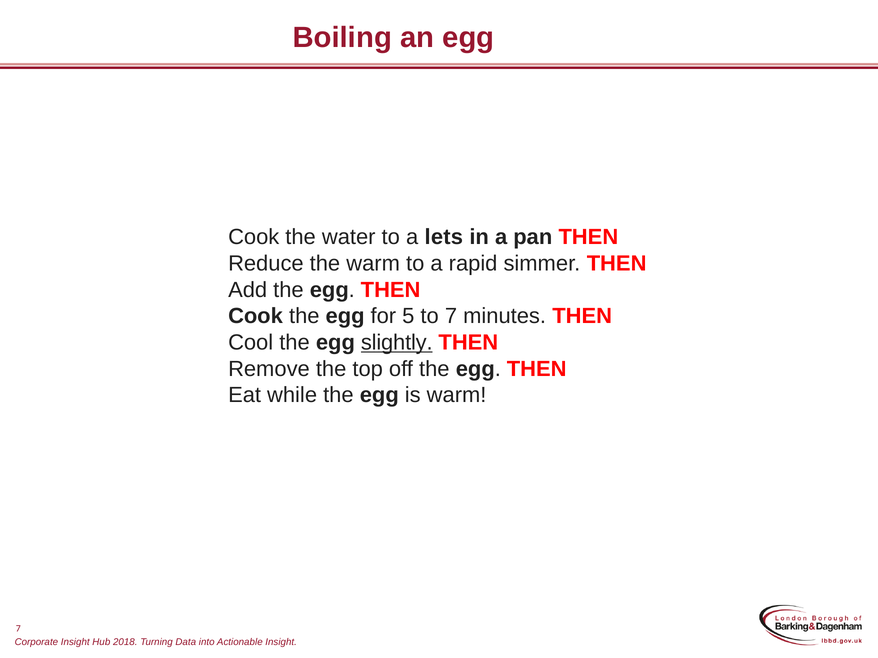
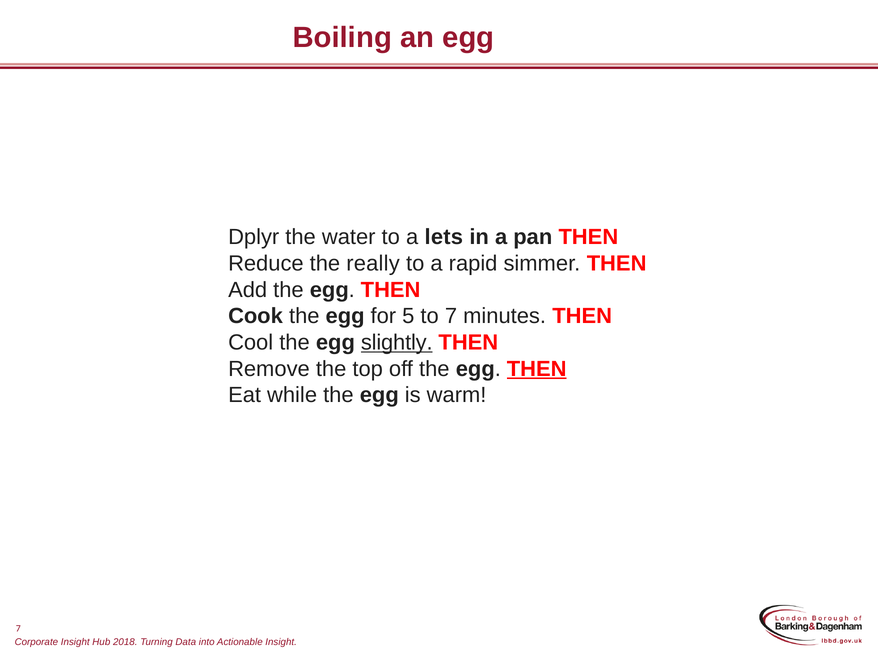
Cook: Cook -> Dplyr (254, 237)
the warm: warm -> really (373, 264)
THEN underline: none -> present (537, 369)
